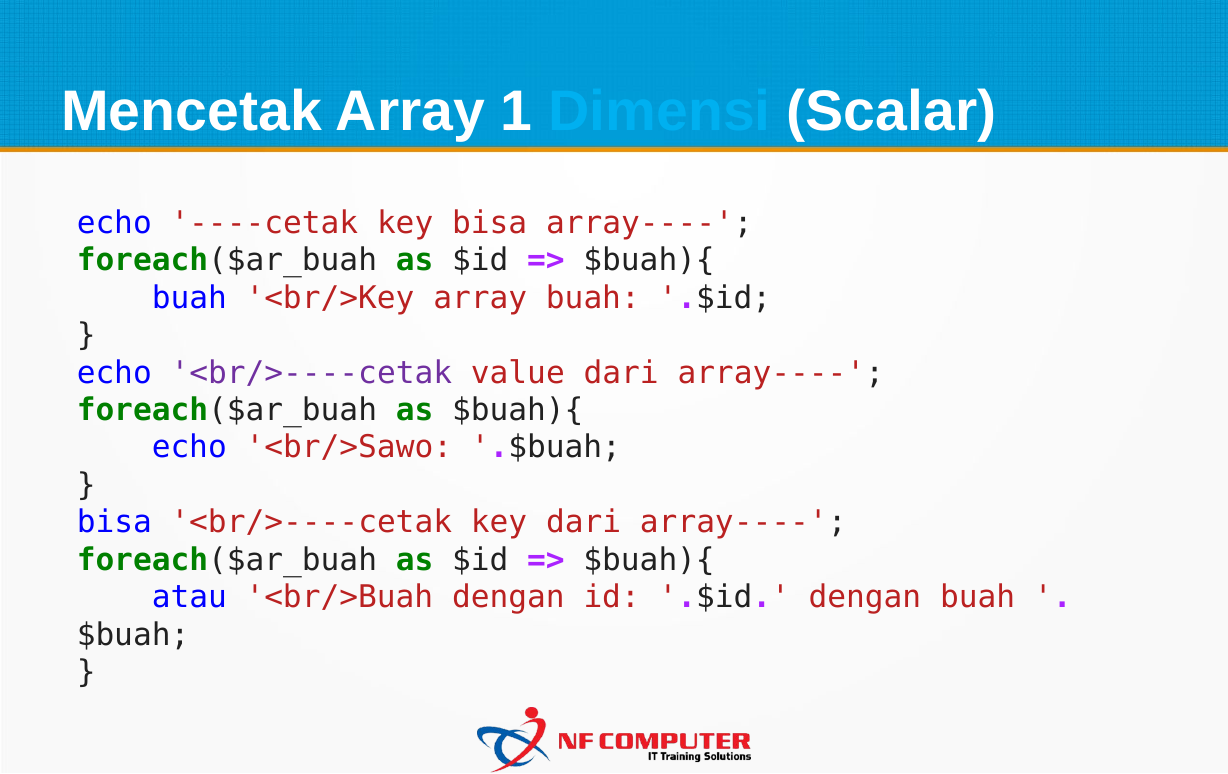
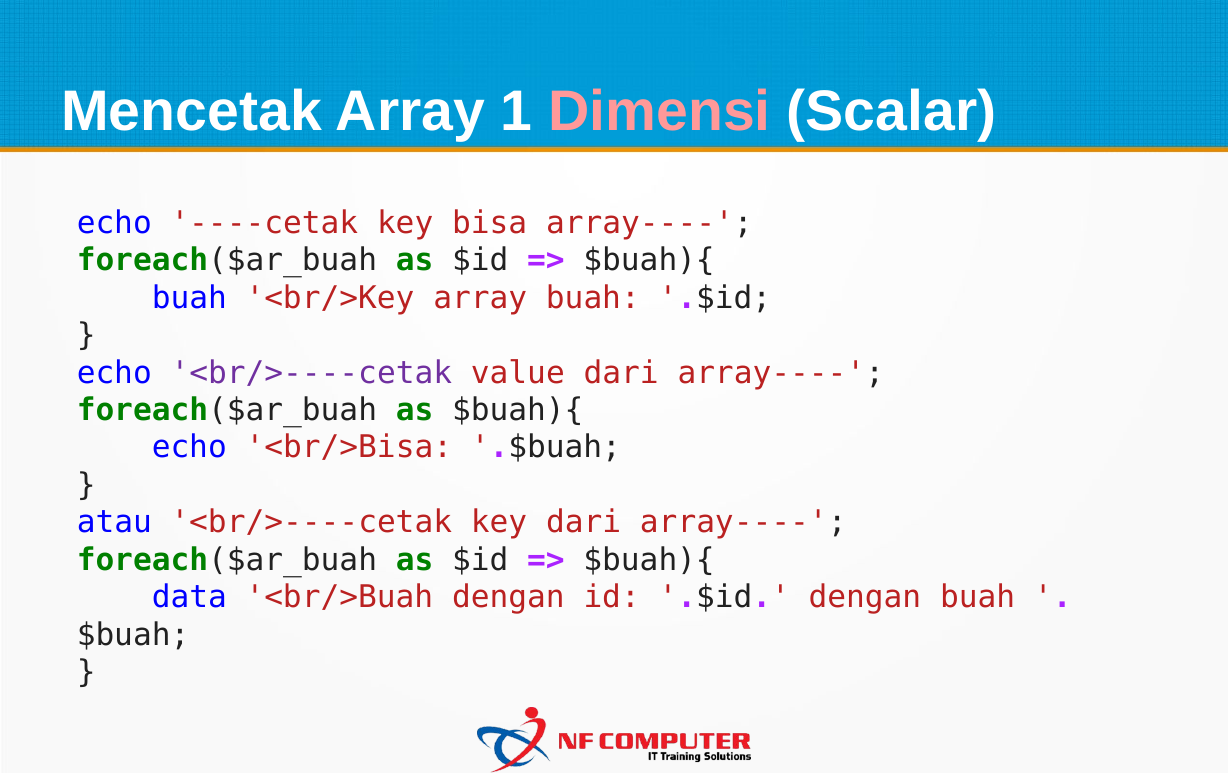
Dimensi colour: light blue -> pink (660, 111)
<br/>Sawo: <br/>Sawo -> <br/>Bisa (349, 447)
bisa: bisa -> atau (114, 522)
atau: atau -> data (189, 597)
